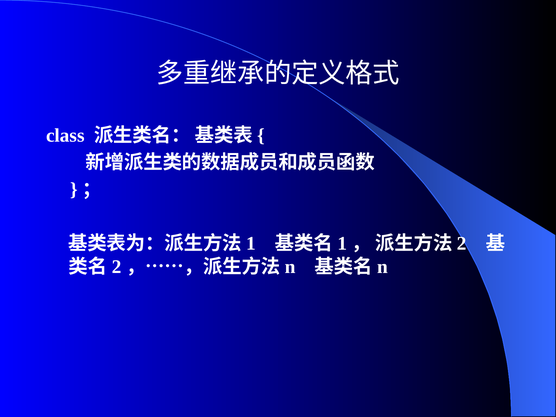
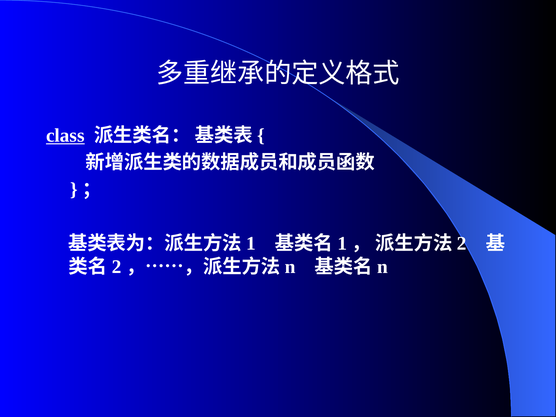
class underline: none -> present (65, 136)
